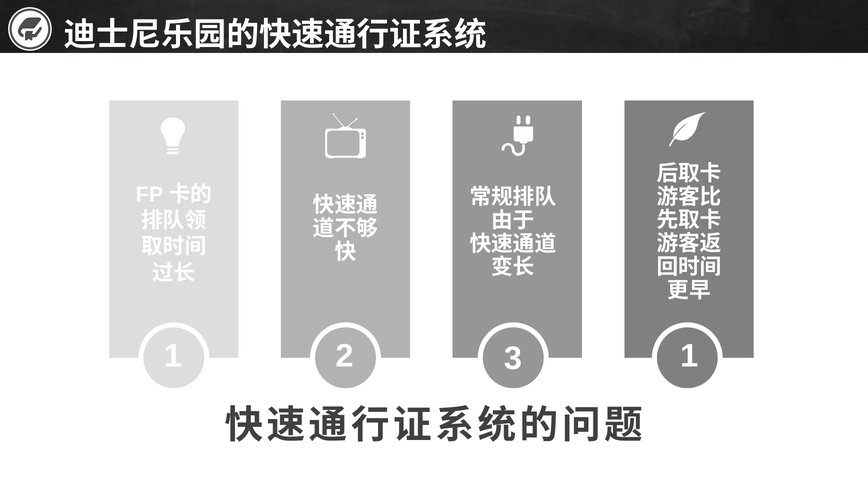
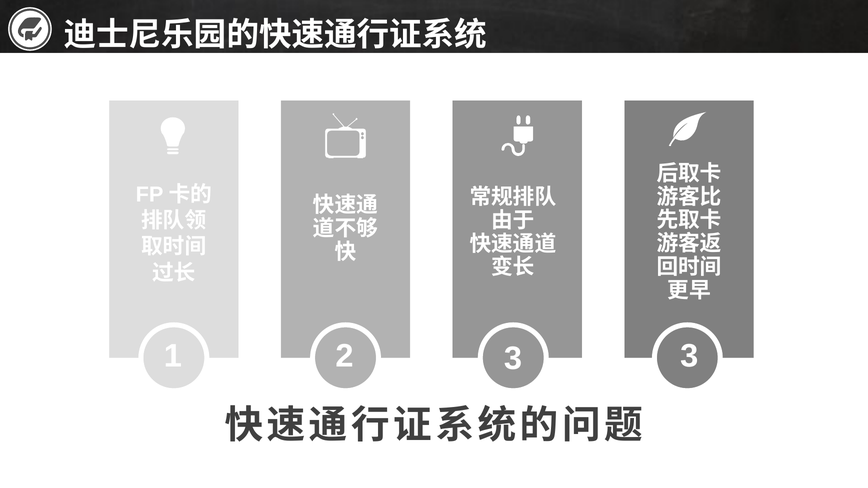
3 1: 1 -> 3 (689, 356)
